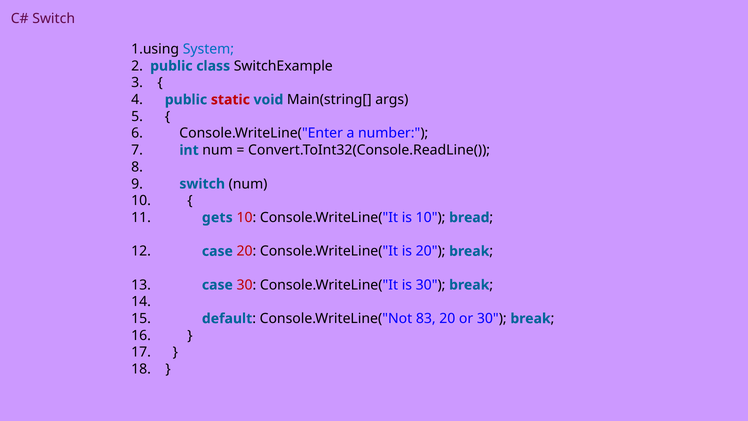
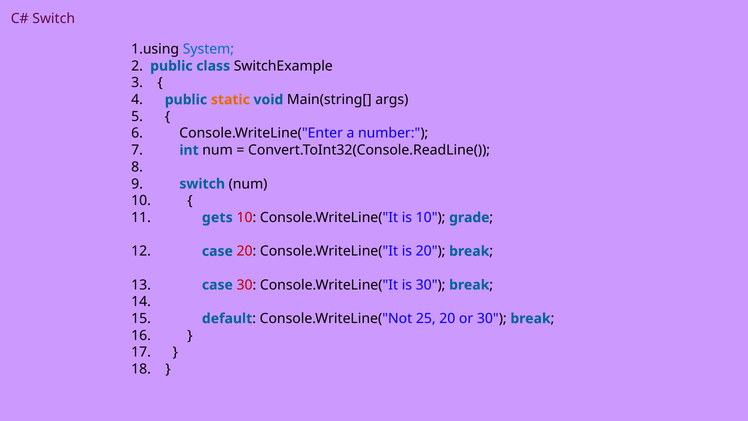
static colour: red -> orange (230, 100)
bread: bread -> grade (469, 217)
83: 83 -> 25 (426, 318)
